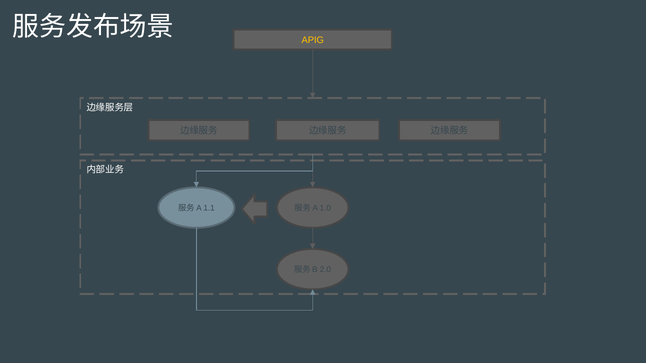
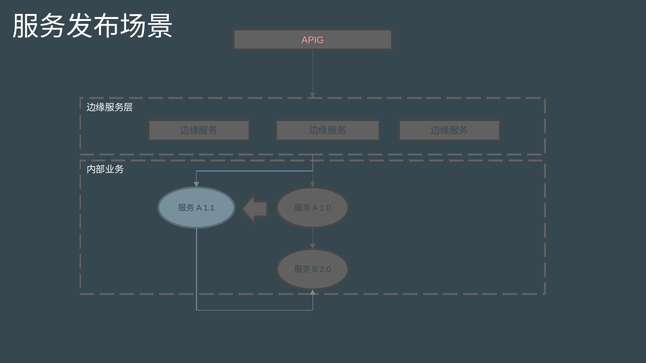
APIG colour: yellow -> pink (313, 40)
